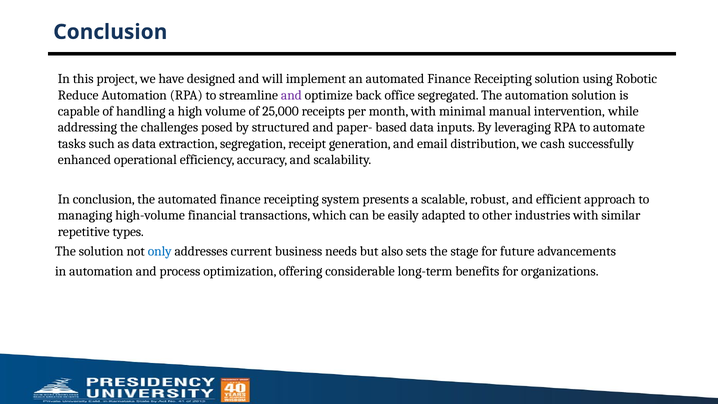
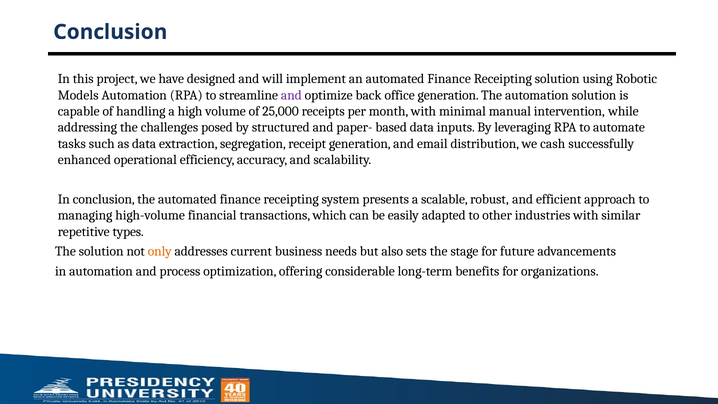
Reduce: Reduce -> Models (78, 95)
office segregated: segregated -> generation (448, 95)
only colour: blue -> orange (160, 251)
